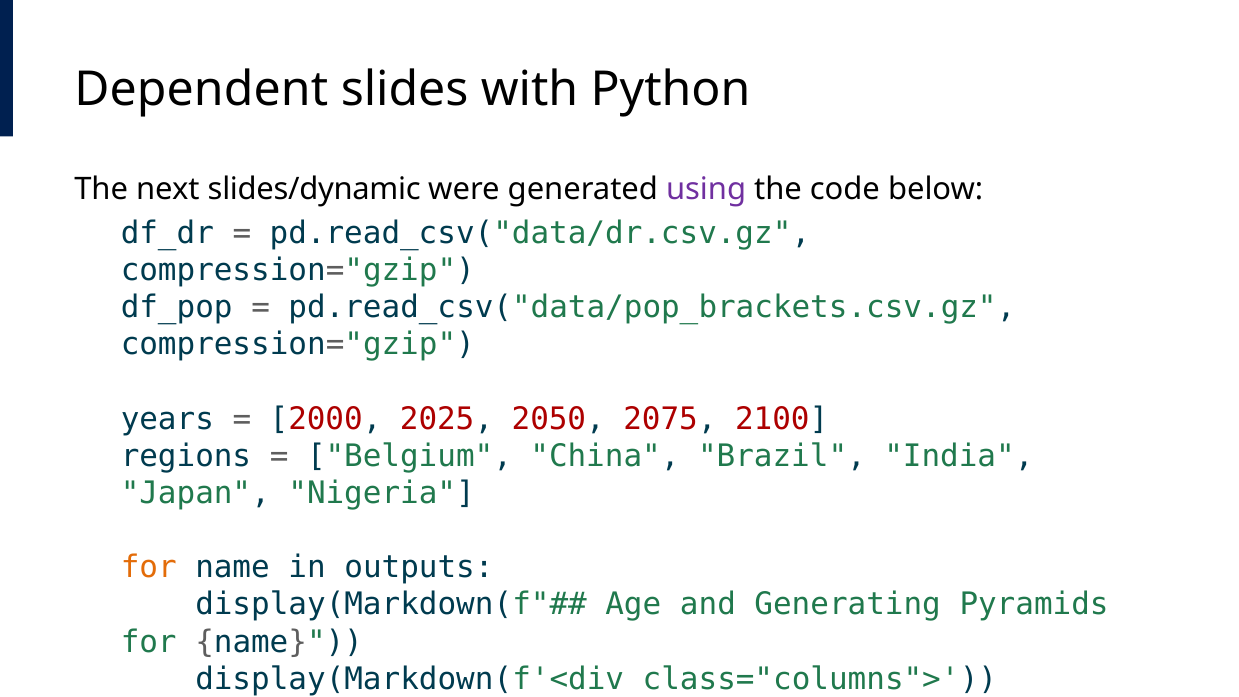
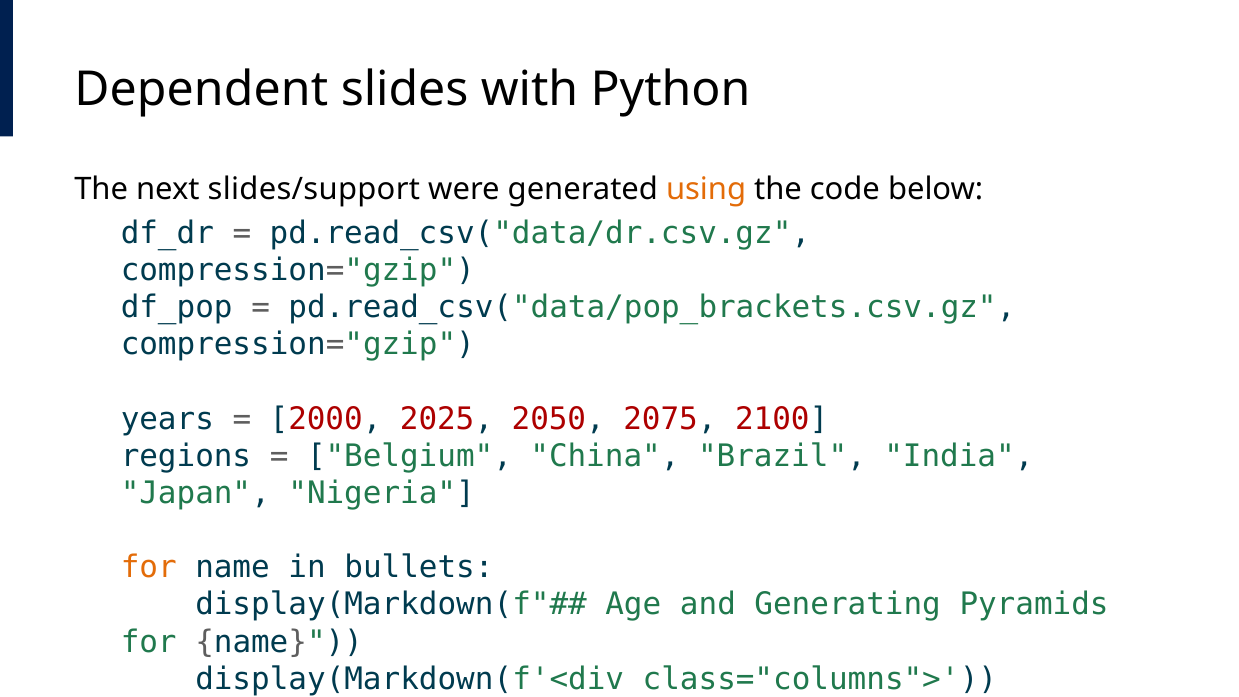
slides/dynamic: slides/dynamic -> slides/support (314, 190)
using colour: purple -> orange (706, 190)
outputs: outputs -> bullets (419, 567)
